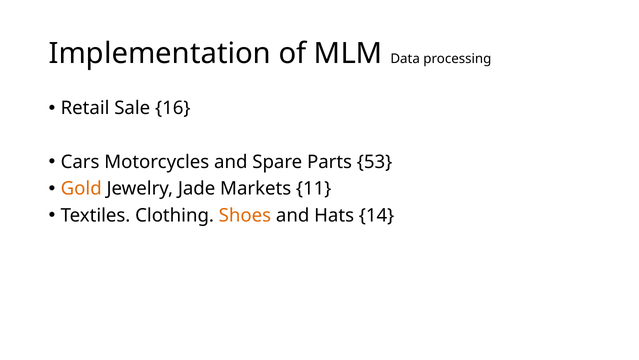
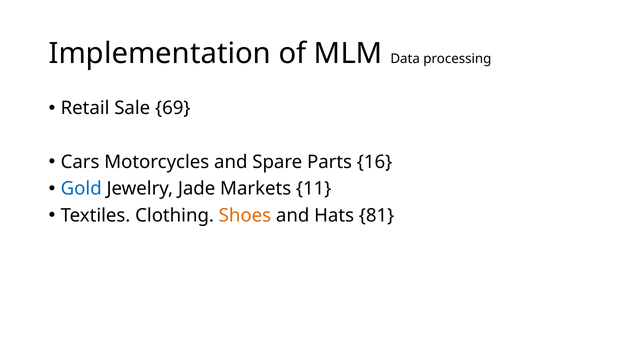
16: 16 -> 69 (173, 108)
53: 53 -> 16 (375, 162)
Gold colour: orange -> blue (81, 188)
14: 14 -> 81 (377, 215)
